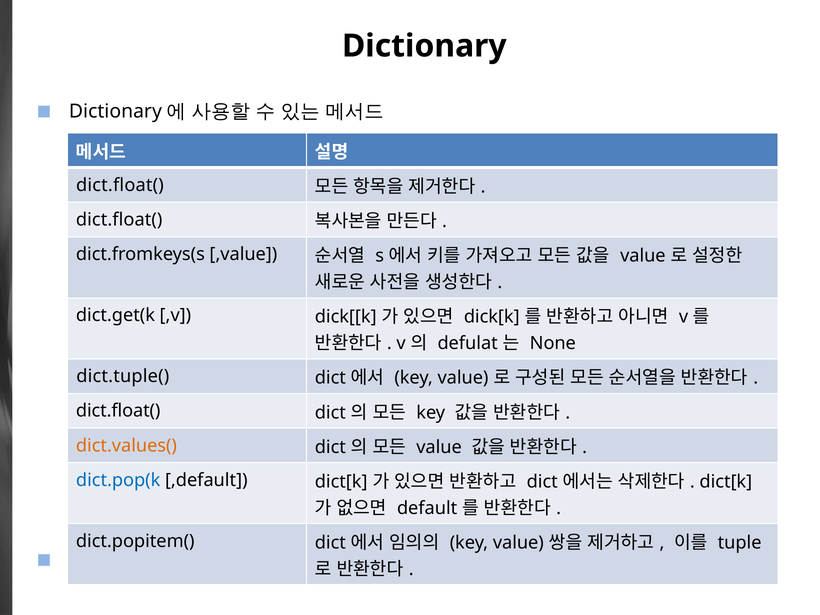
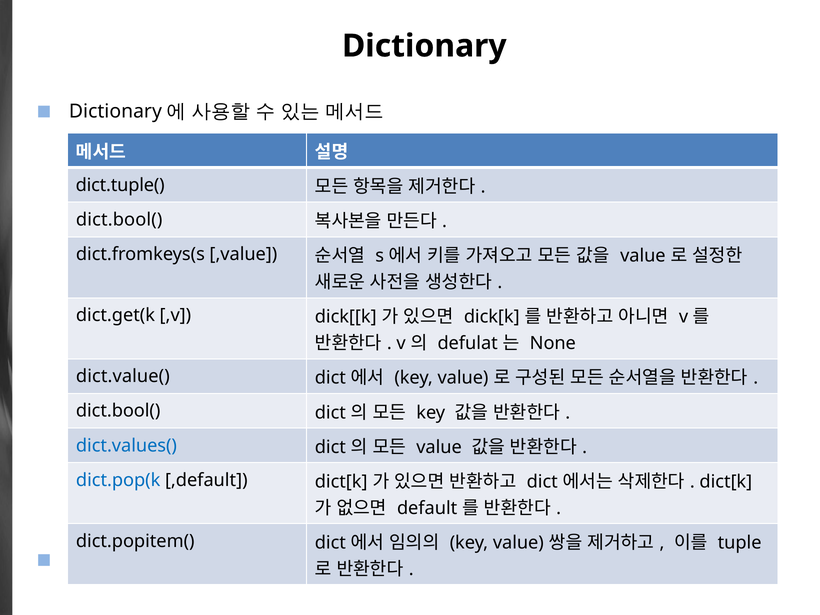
dict.float(: dict.float( -> dict.tuple( (120, 185)
dict.float(: dict.float( -> dict.bool( (119, 220)
dict.tuple(: dict.tuple( -> dict.value( (123, 376)
dict.float(: dict.float( -> dict.bool( (118, 411)
dict.values( colour: orange -> blue (126, 446)
